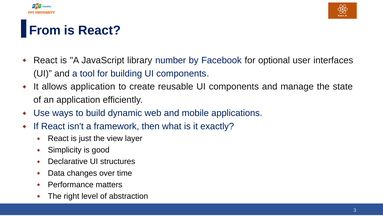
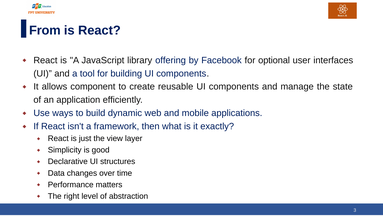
number: number -> offering (171, 60)
allows application: application -> component (93, 86)
